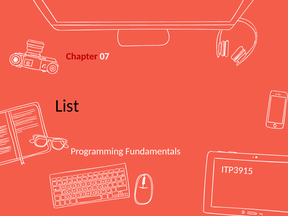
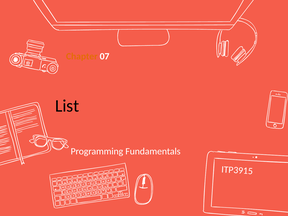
Chapter colour: red -> orange (82, 56)
